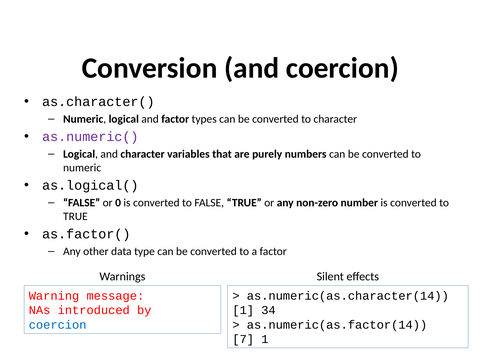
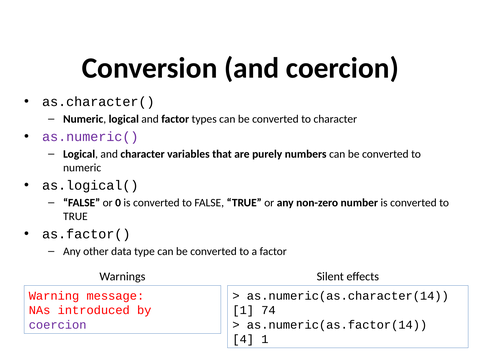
34: 34 -> 74 (268, 310)
coercion colour: blue -> purple (58, 325)
7: 7 -> 4 (243, 339)
